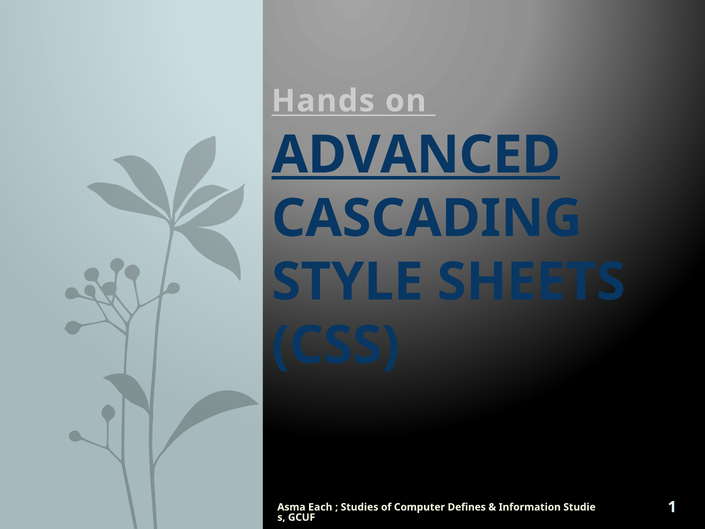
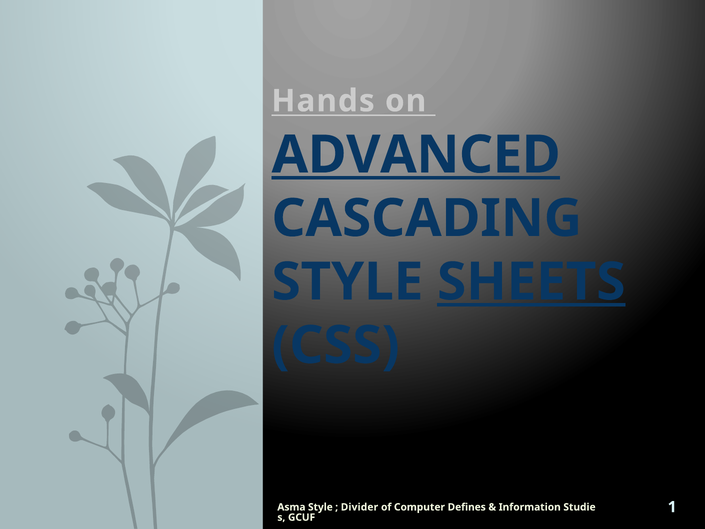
SHEETS underline: none -> present (531, 282)
Asma Each: Each -> Style (320, 507)
Studies: Studies -> Divider (359, 507)
